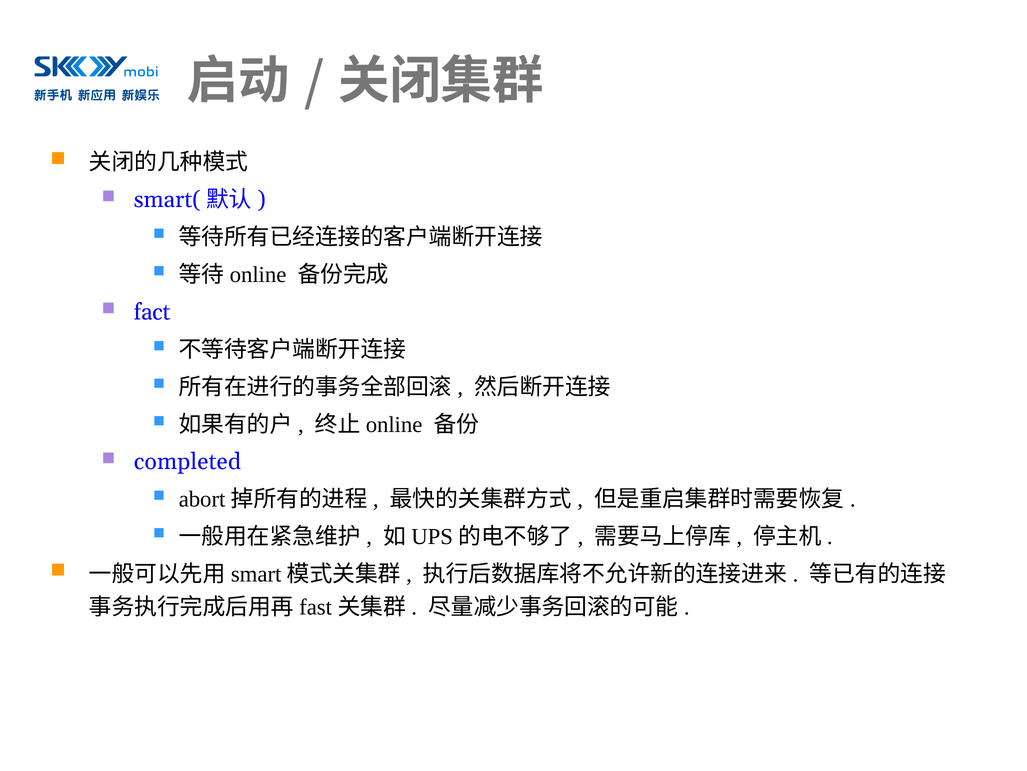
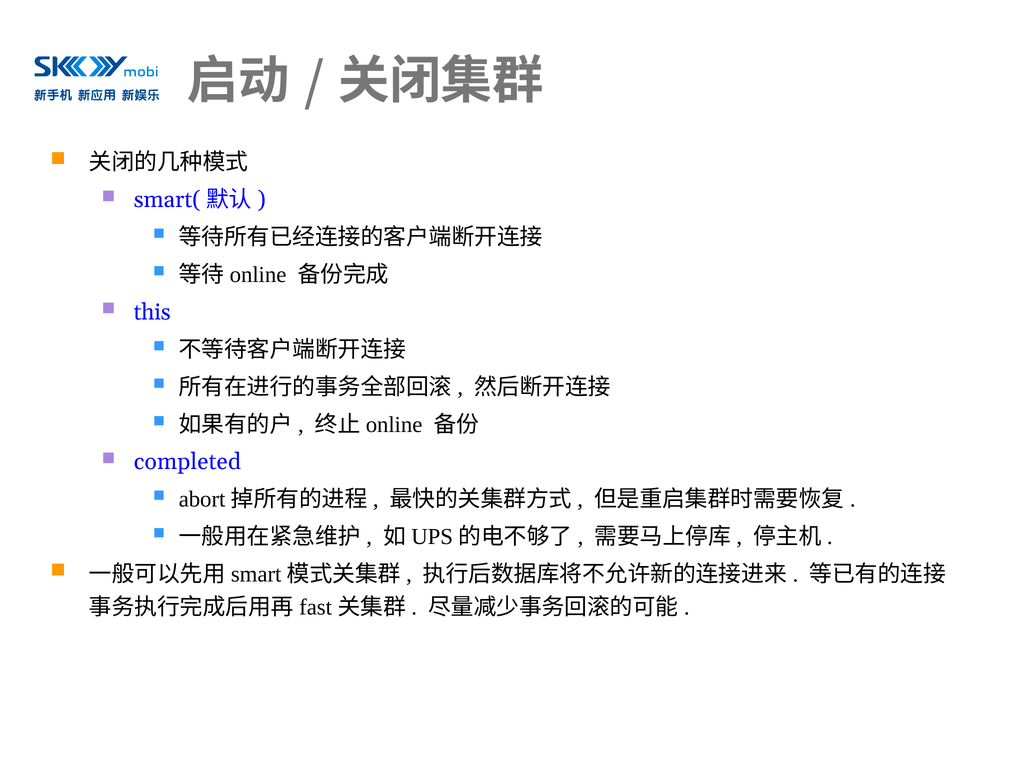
fact: fact -> this (152, 312)
